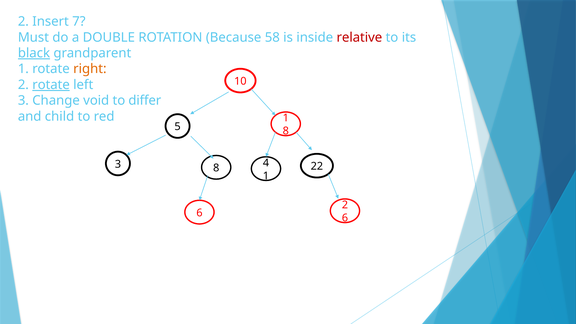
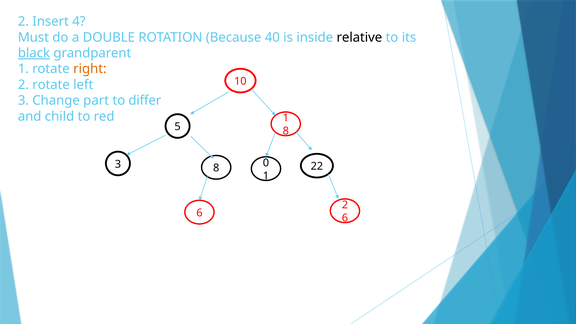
7: 7 -> 4 (79, 21)
58: 58 -> 40 (272, 37)
relative colour: red -> black (359, 37)
rotate underline: present -> none (51, 85)
void: void -> part (96, 101)
4: 4 -> 0 (266, 163)
